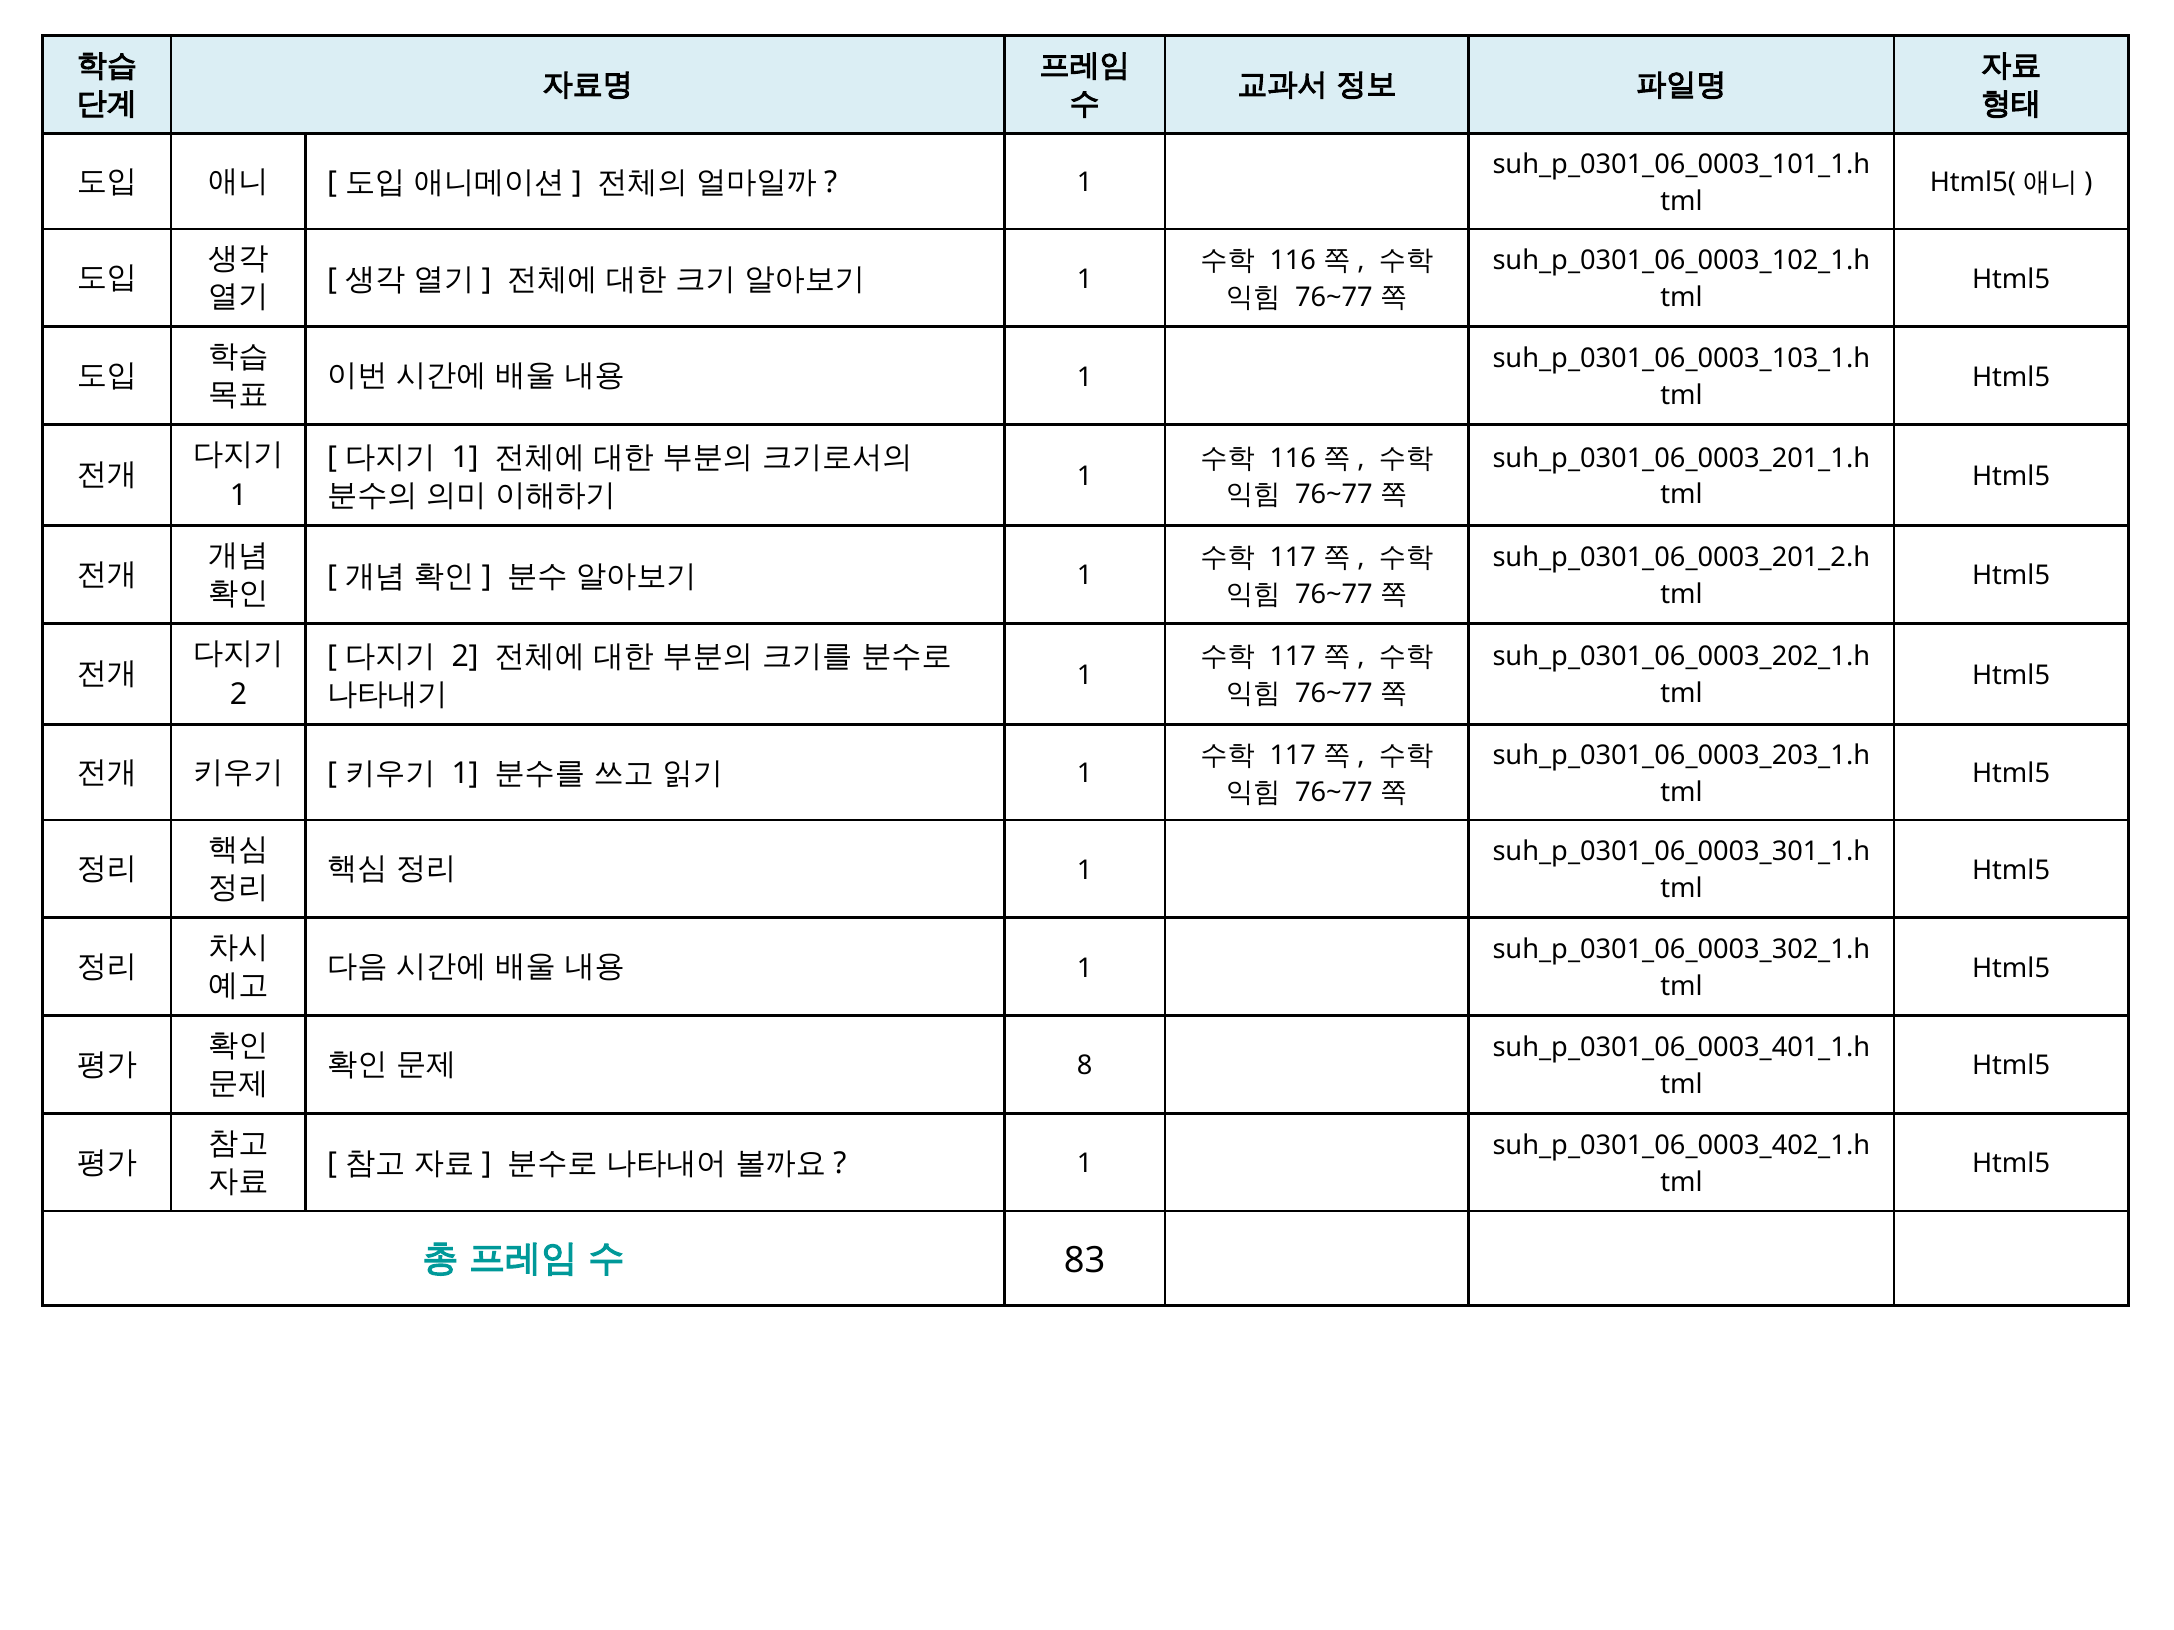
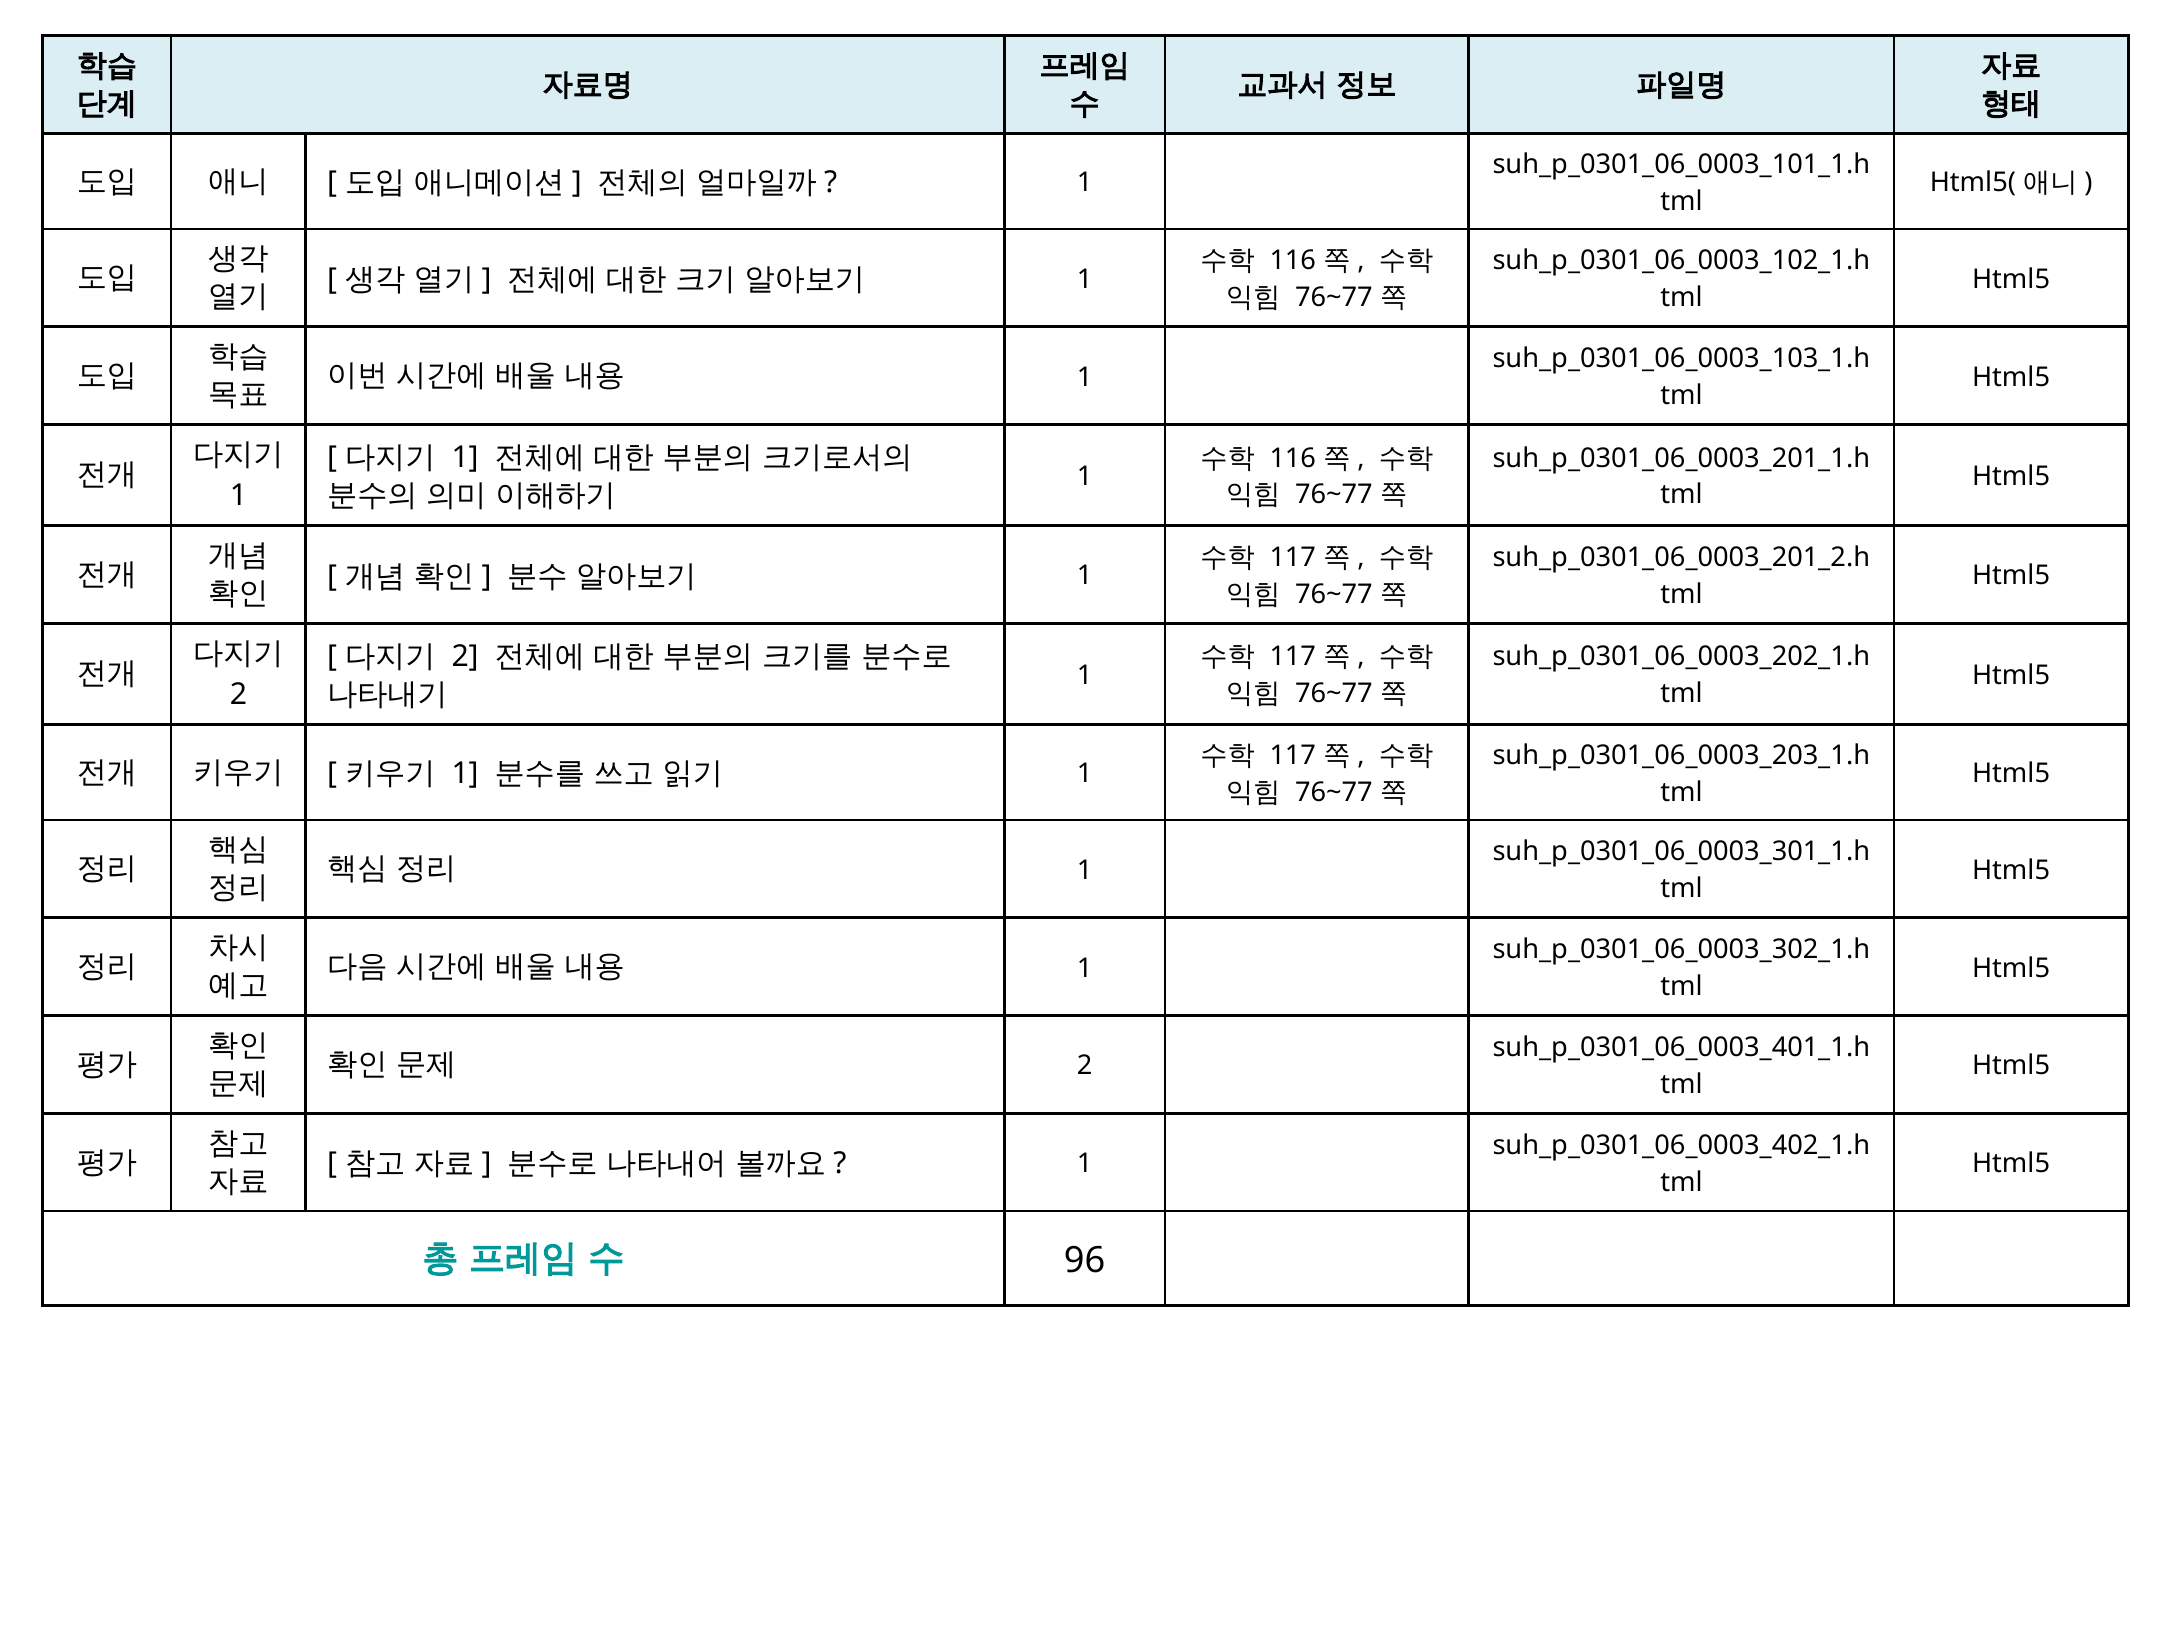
8: 8 -> 2 (1085, 1066)
83: 83 -> 96 (1085, 1261)
